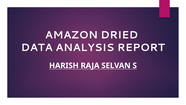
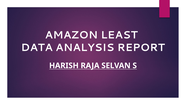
DRIED: DRIED -> LEAST (119, 35)
